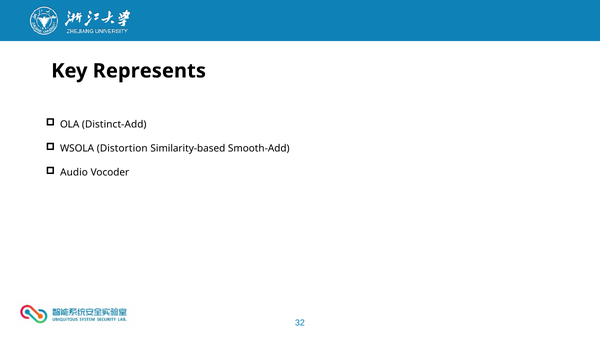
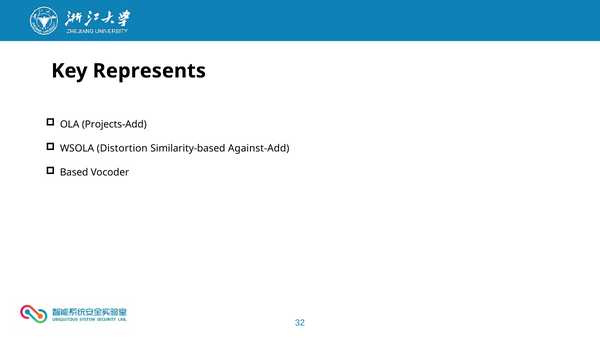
Distinct-Add: Distinct-Add -> Projects-Add (114, 124)
Smooth-Add: Smooth-Add -> Against-Add (259, 148)
Audio: Audio -> Based (74, 172)
